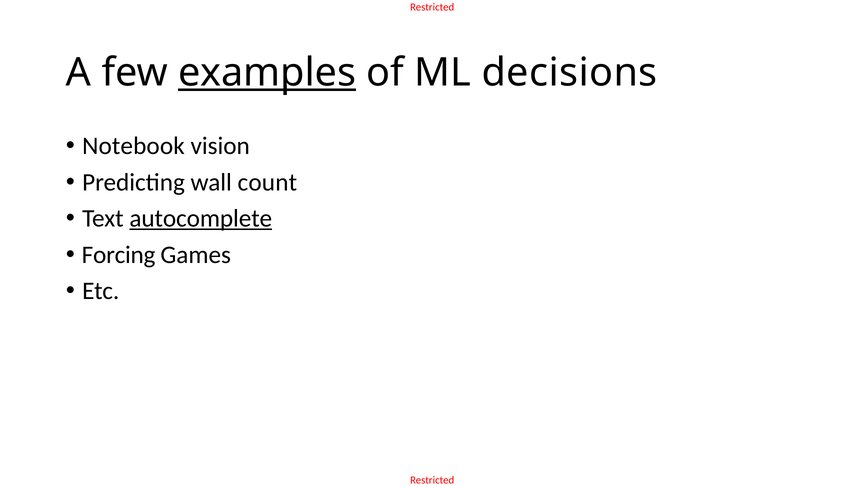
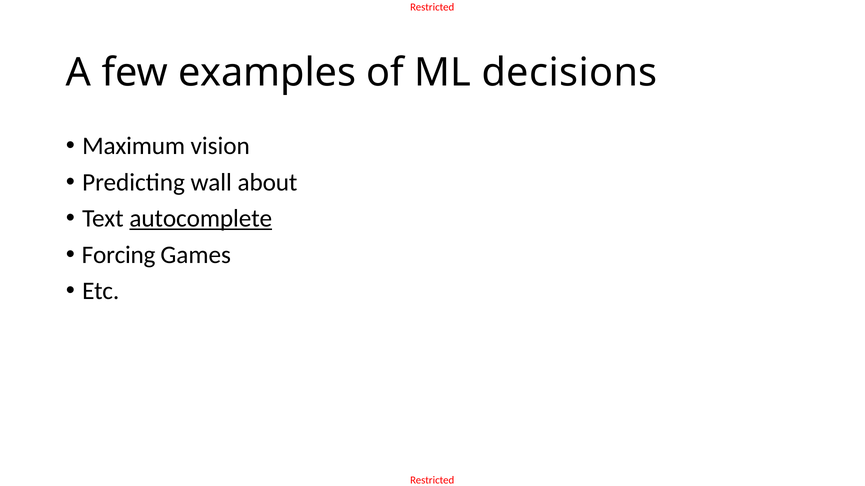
examples underline: present -> none (267, 73)
Notebook: Notebook -> Maximum (134, 146)
count: count -> about (267, 183)
